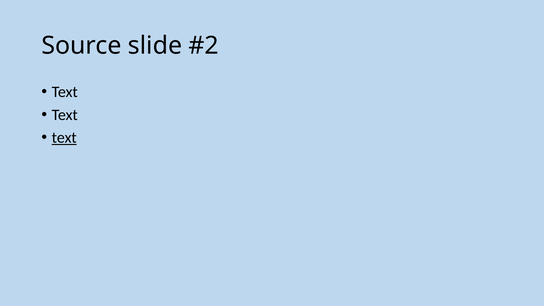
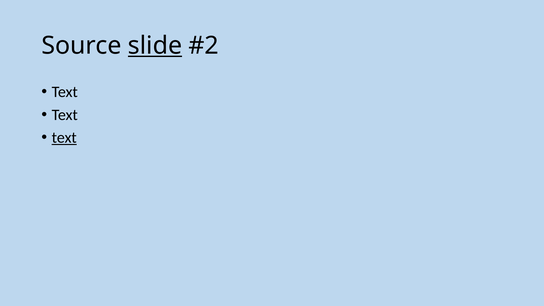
slide underline: none -> present (155, 46)
